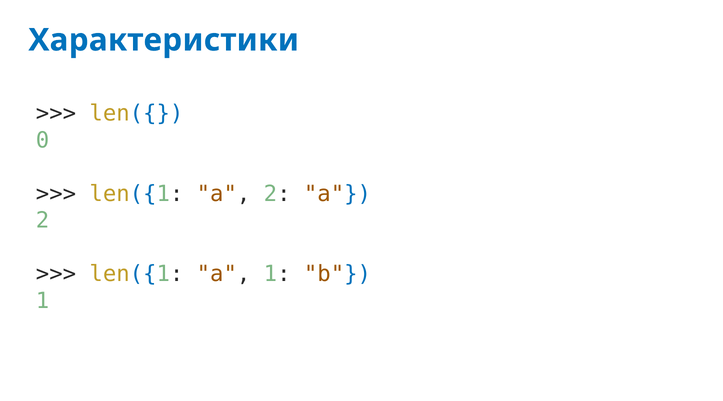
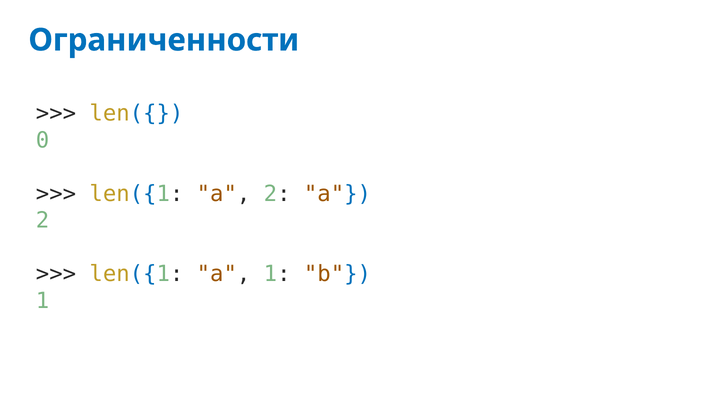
Характеристики: Характеристики -> Ограниченности (164, 40)
